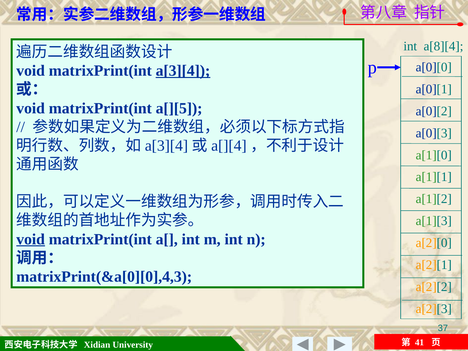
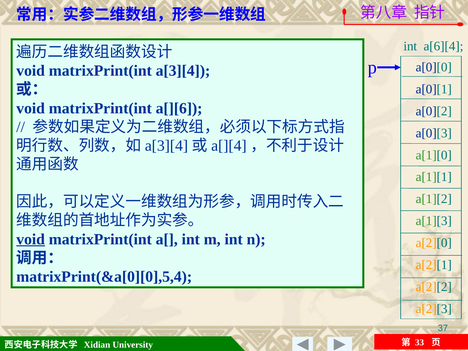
a[8][4: a[8][4 -> a[6][4 (443, 46)
a[3][4 underline: present -> none (183, 71)
a[][5: a[][5 -> a[][6 (179, 108)
matrixPrint(&a[0][0],4,3: matrixPrint(&a[0][0],4,3 -> matrixPrint(&a[0][0],5,4 (104, 277)
41: 41 -> 33 (419, 342)
